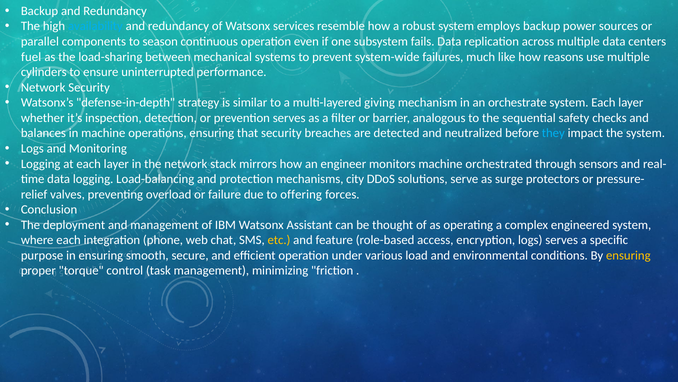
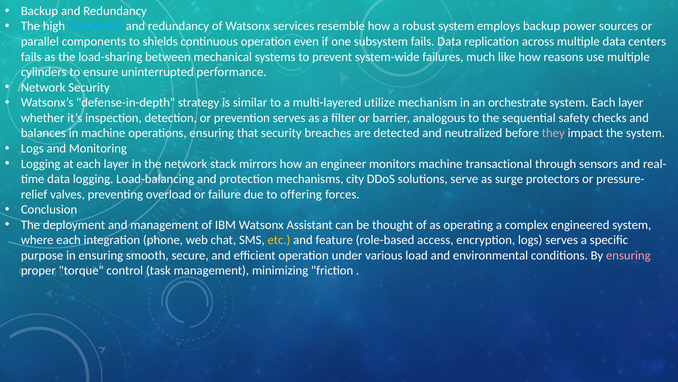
season: season -> shields (160, 42)
fuel: fuel -> fails (31, 57)
giving: giving -> utilize (380, 103)
they colour: light blue -> pink (553, 133)
orchestrated: orchestrated -> transactional (499, 164)
ensuring colour: yellow -> pink (628, 255)
